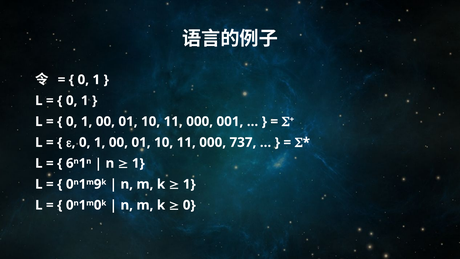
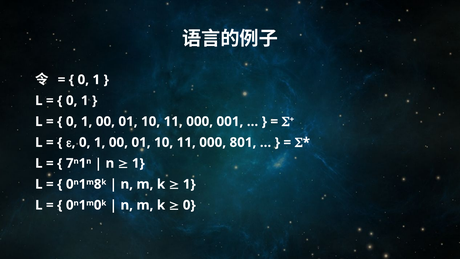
737: 737 -> 801 (243, 142)
6: 6 -> 7 (70, 163)
9: 9 -> 8 (98, 184)
